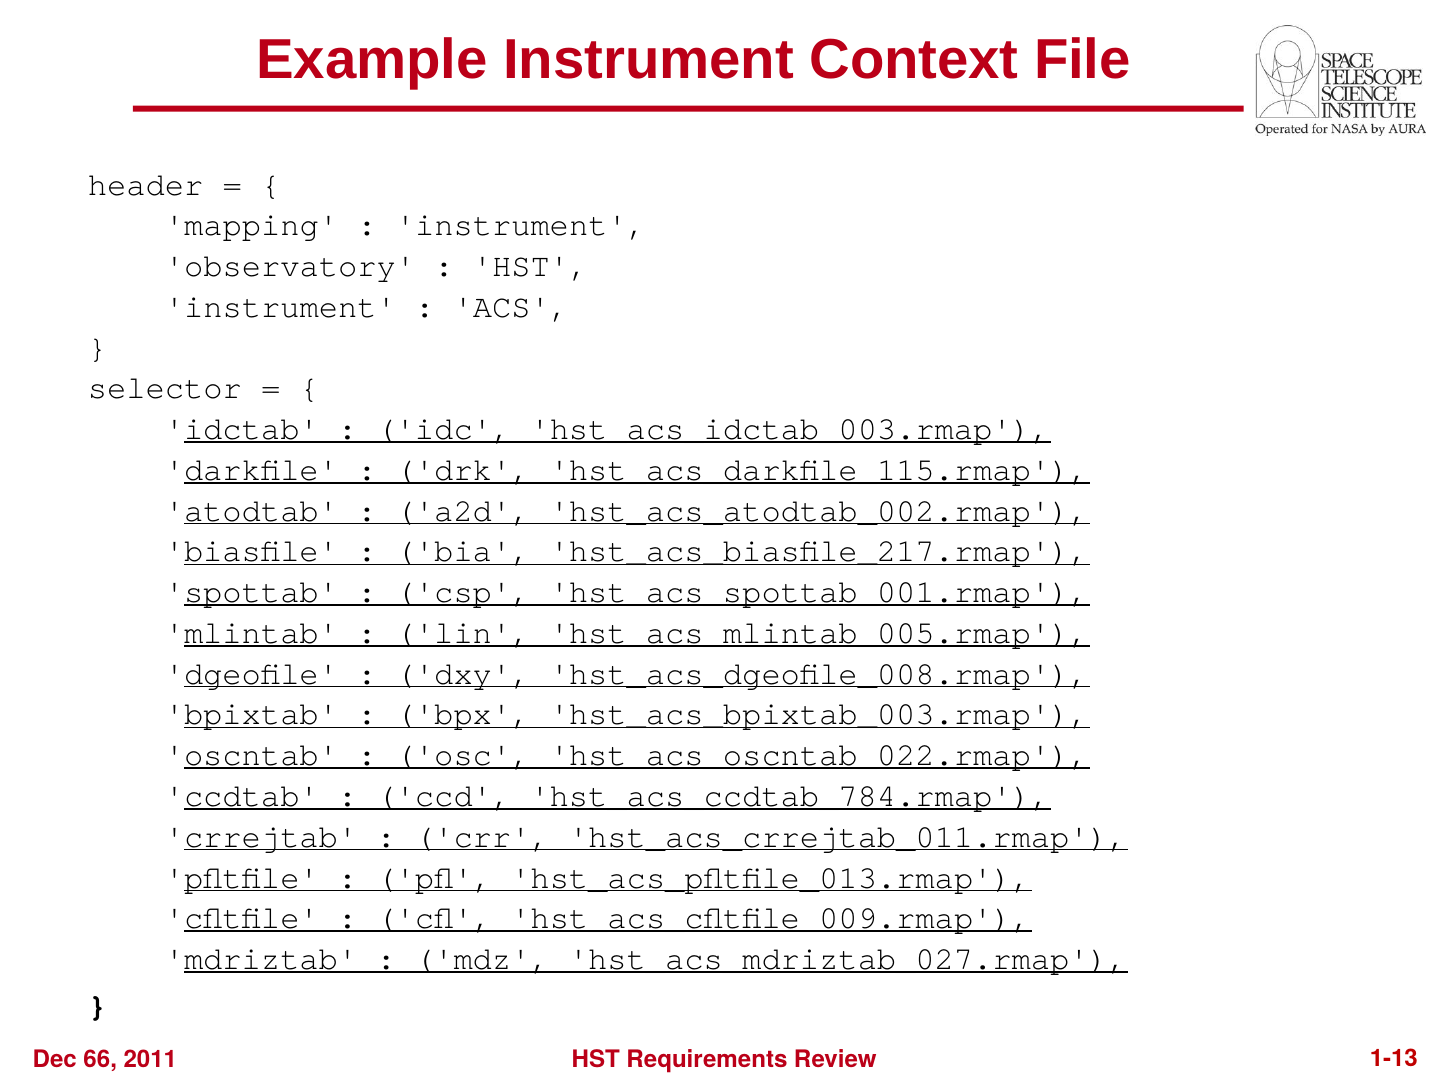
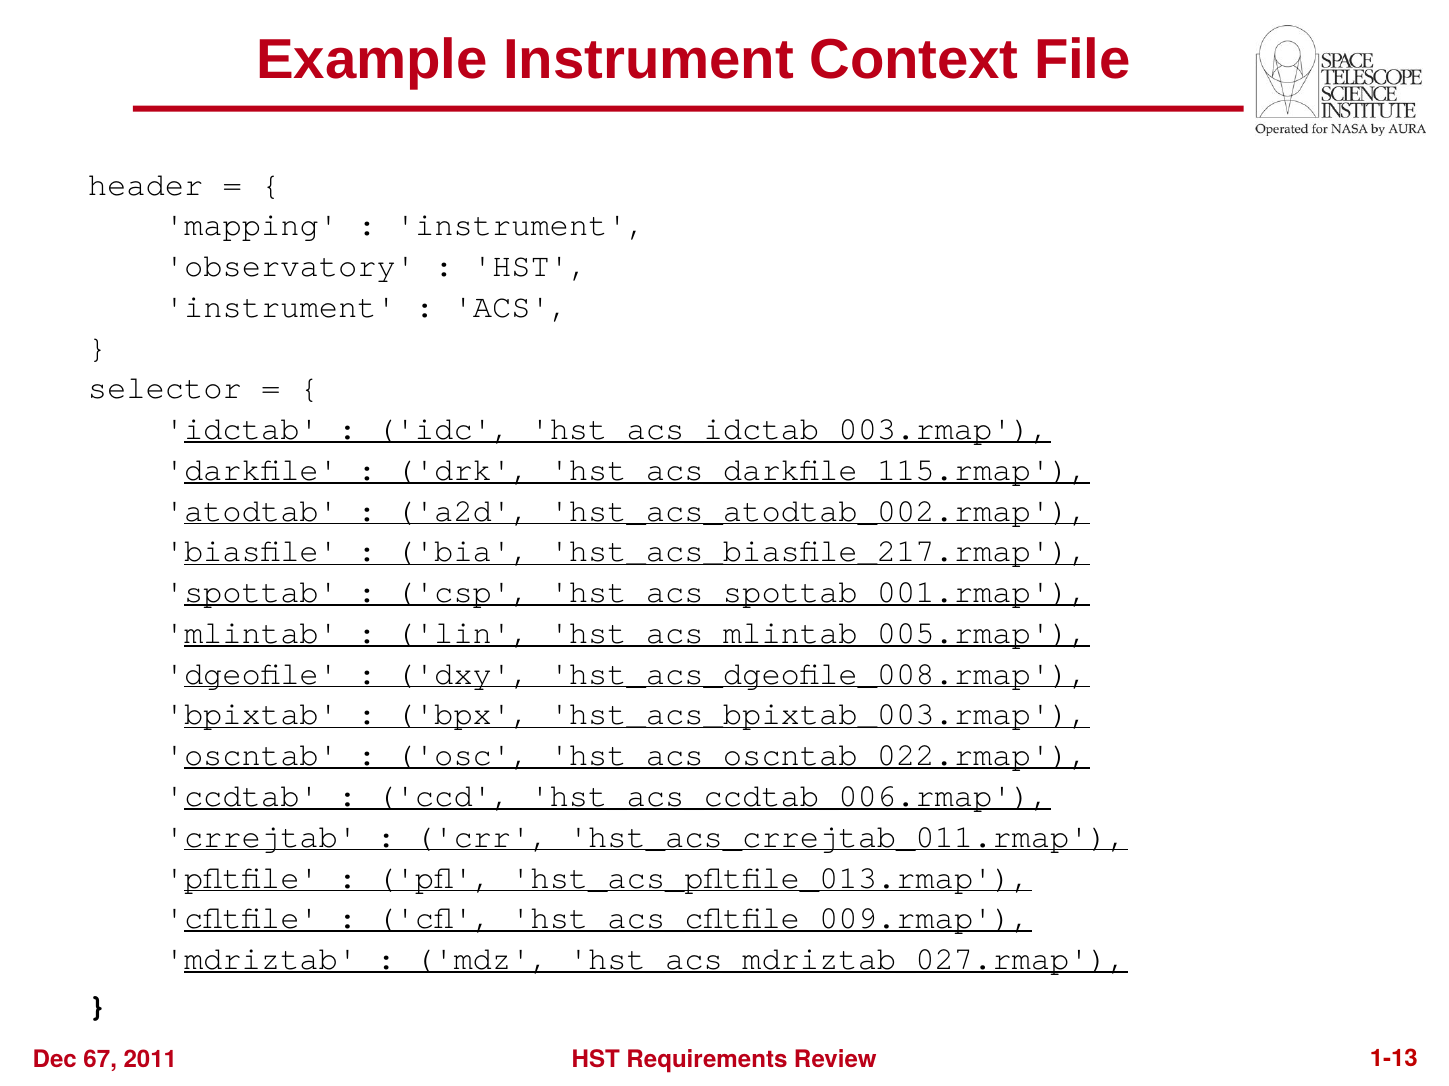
hst_acs_ccdtab_784.rmap: hst_acs_ccdtab_784.rmap -> hst_acs_ccdtab_006.rmap (790, 796)
66: 66 -> 67 (100, 1060)
